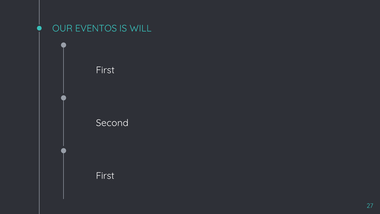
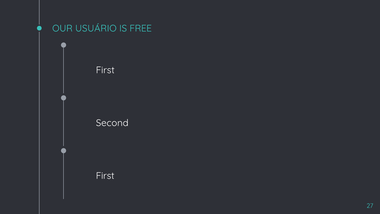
EVENTOS: EVENTOS -> USUÁRIO (96, 28)
WILL: WILL -> FREE (141, 28)
